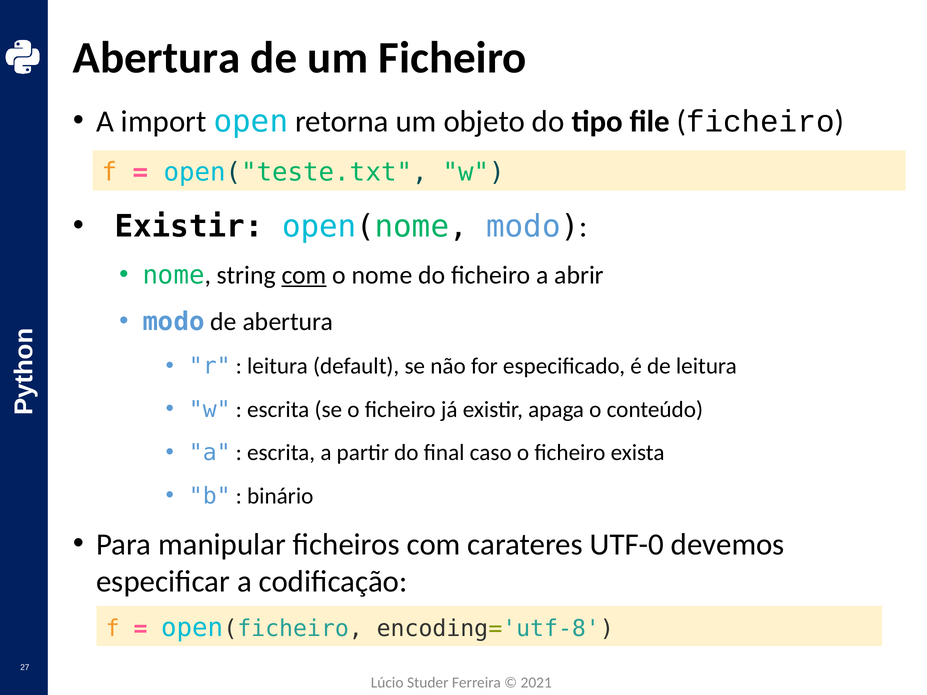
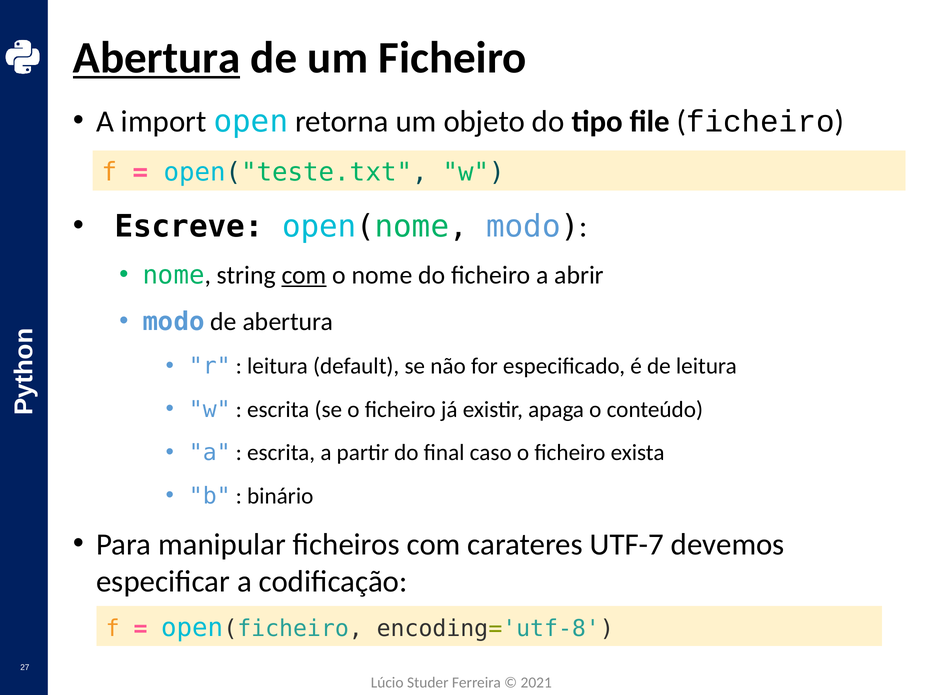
Abertura underline: none -> present (157, 58)
Existir: Existir -> Escreve (189, 226)
UTF-0: UTF-0 -> UTF-7 (627, 545)
